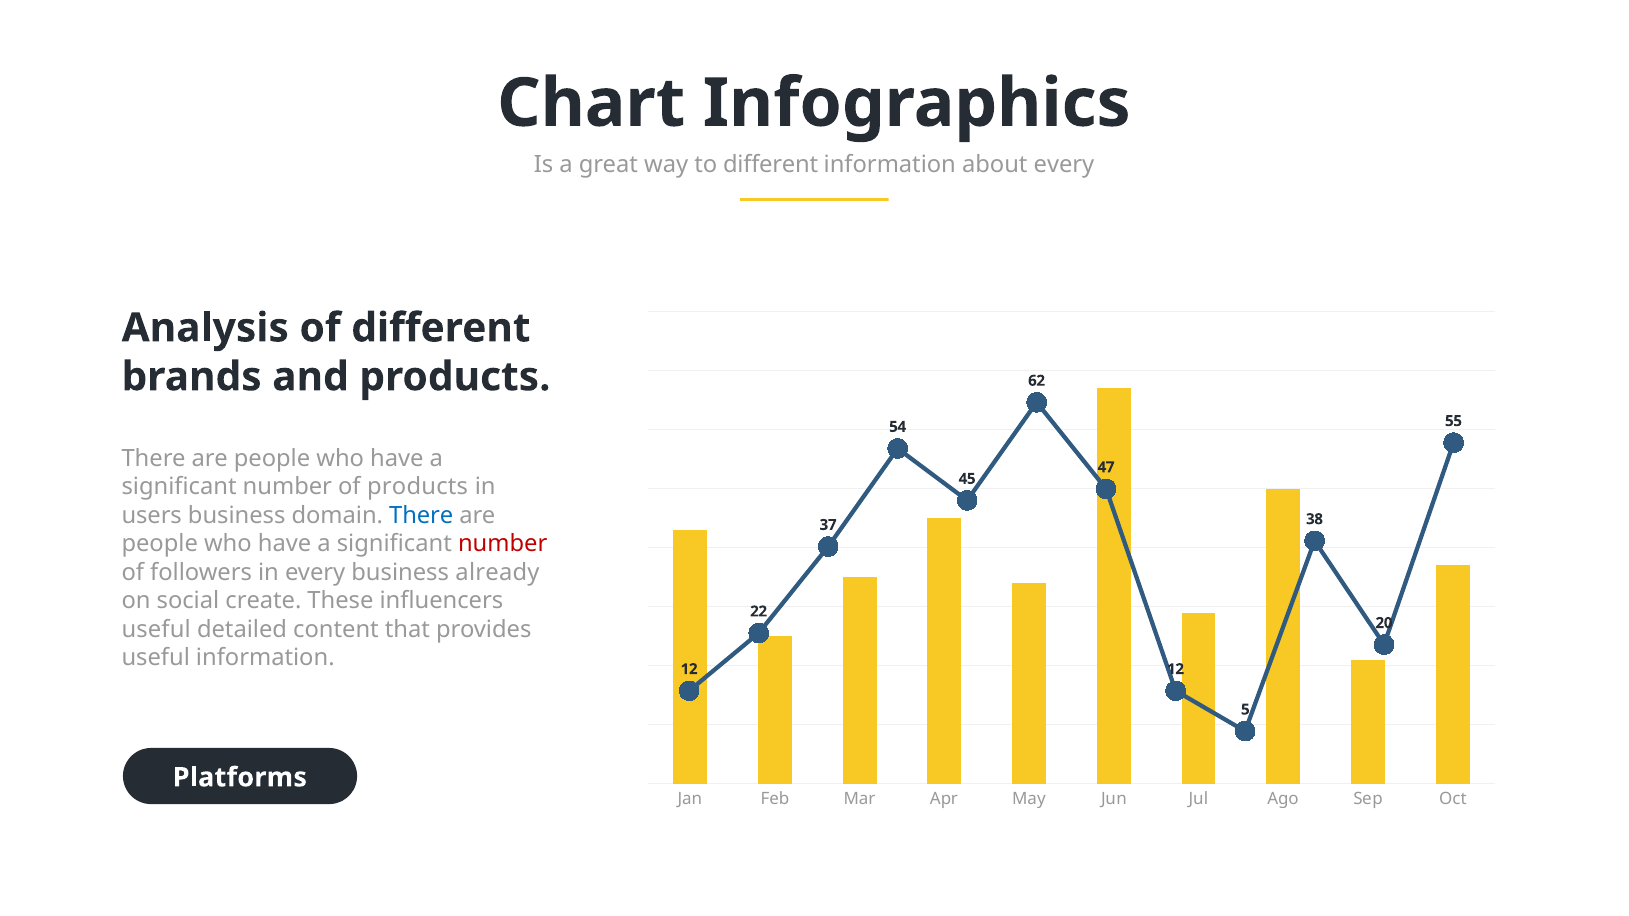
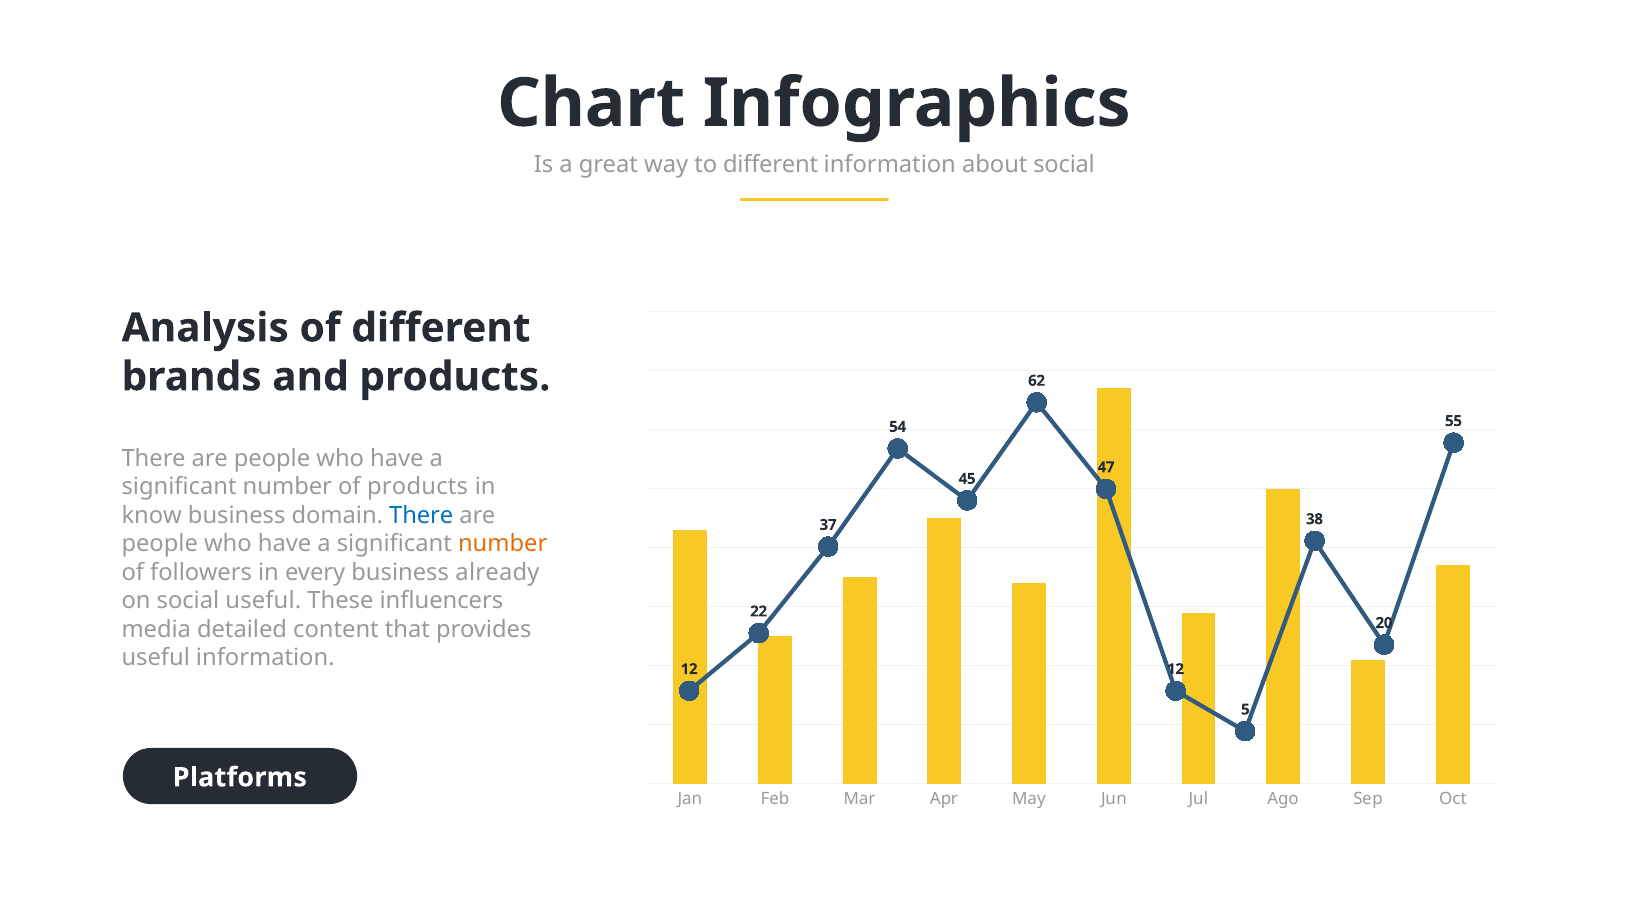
about every: every -> social (1064, 164)
users: users -> know (152, 516)
number colour: red -> orange (503, 544)
social create: create -> useful (263, 601)
useful: useful -> media (156, 630)
